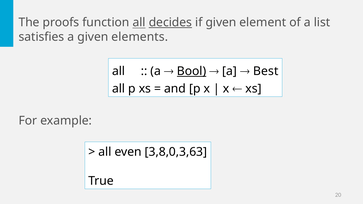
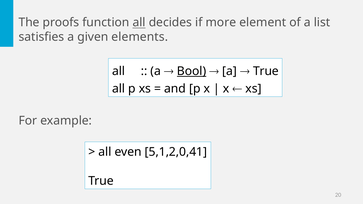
decides underline: present -> none (170, 22)
if given: given -> more (221, 22)
Best: Best -> True (266, 71)
3,8,0,3,63: 3,8,0,3,63 -> 5,1,2,0,41 (176, 152)
